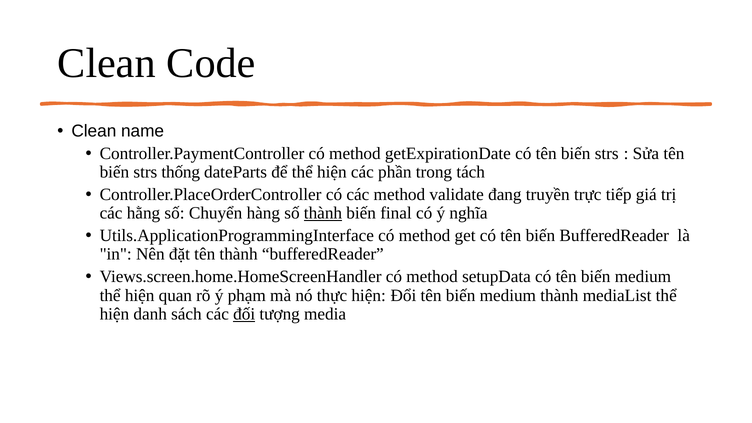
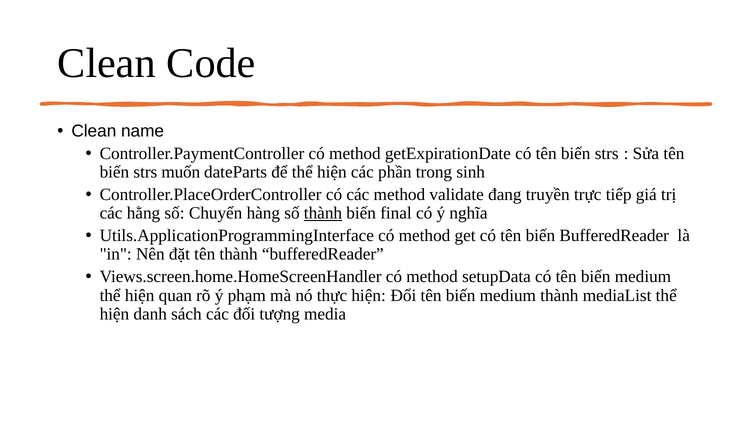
thống: thống -> muốn (181, 172)
tách: tách -> sinh (471, 172)
đối underline: present -> none (244, 314)
